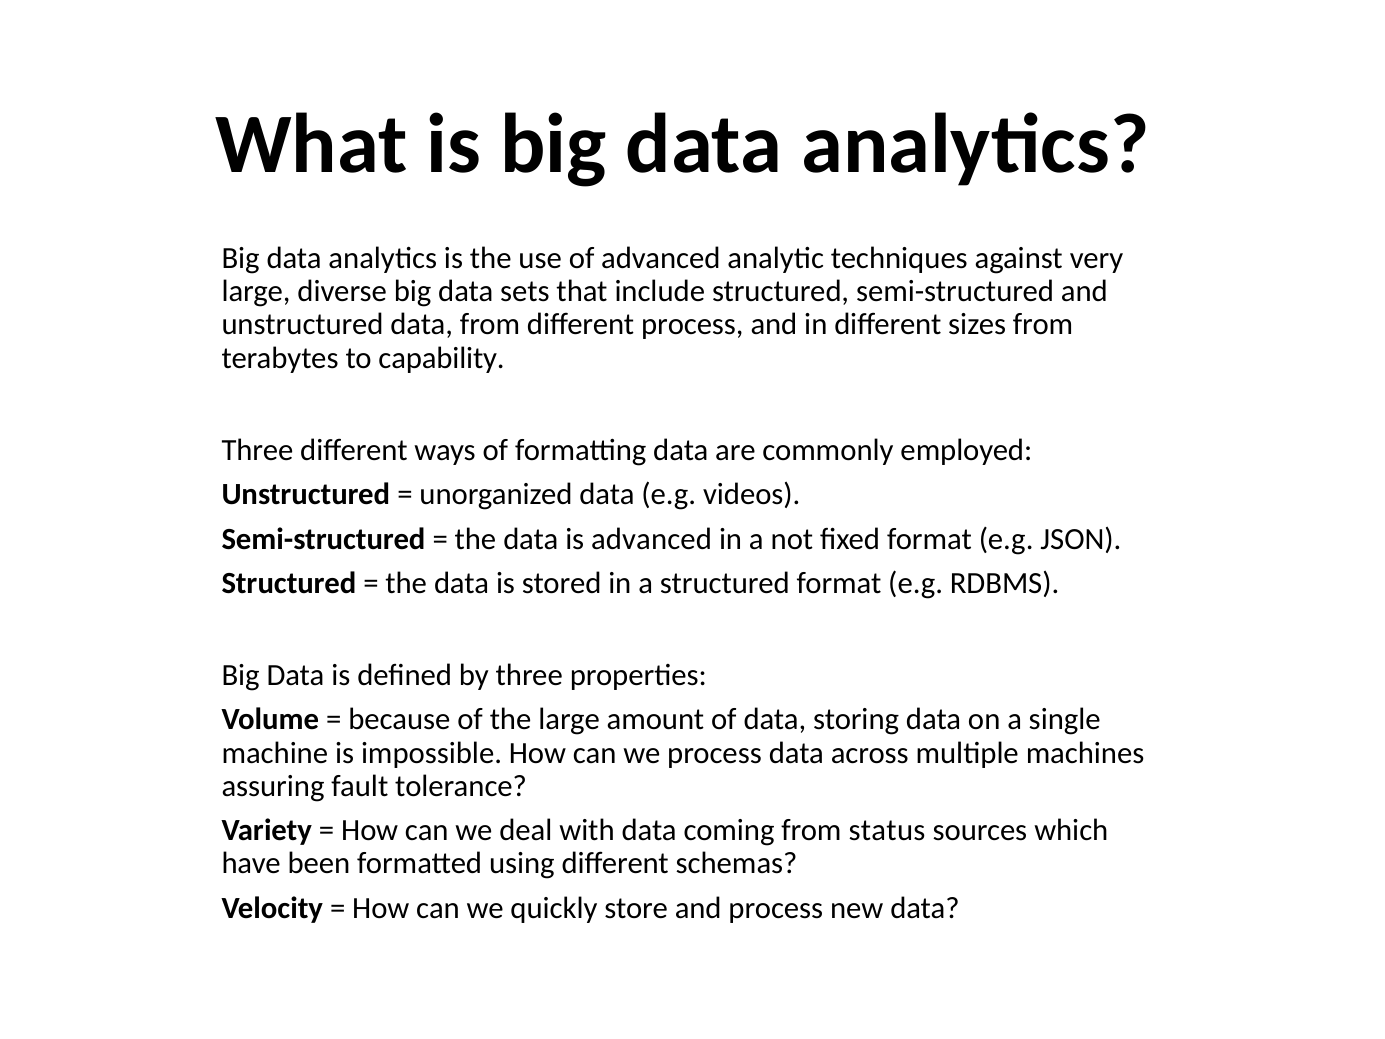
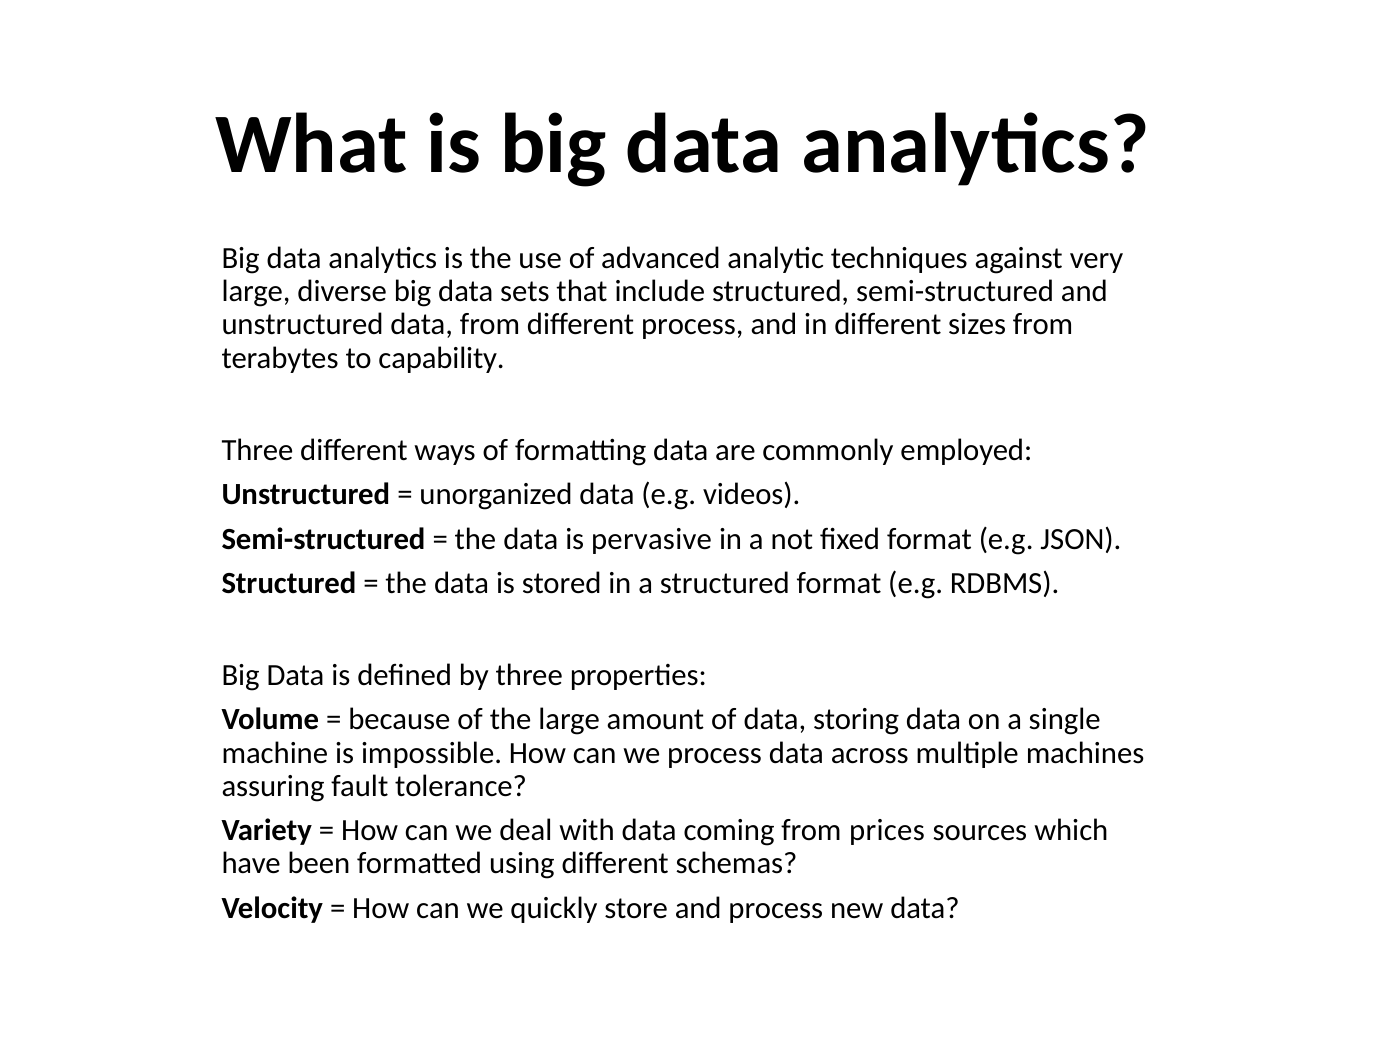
is advanced: advanced -> pervasive (652, 539)
status: status -> prices (887, 830)
